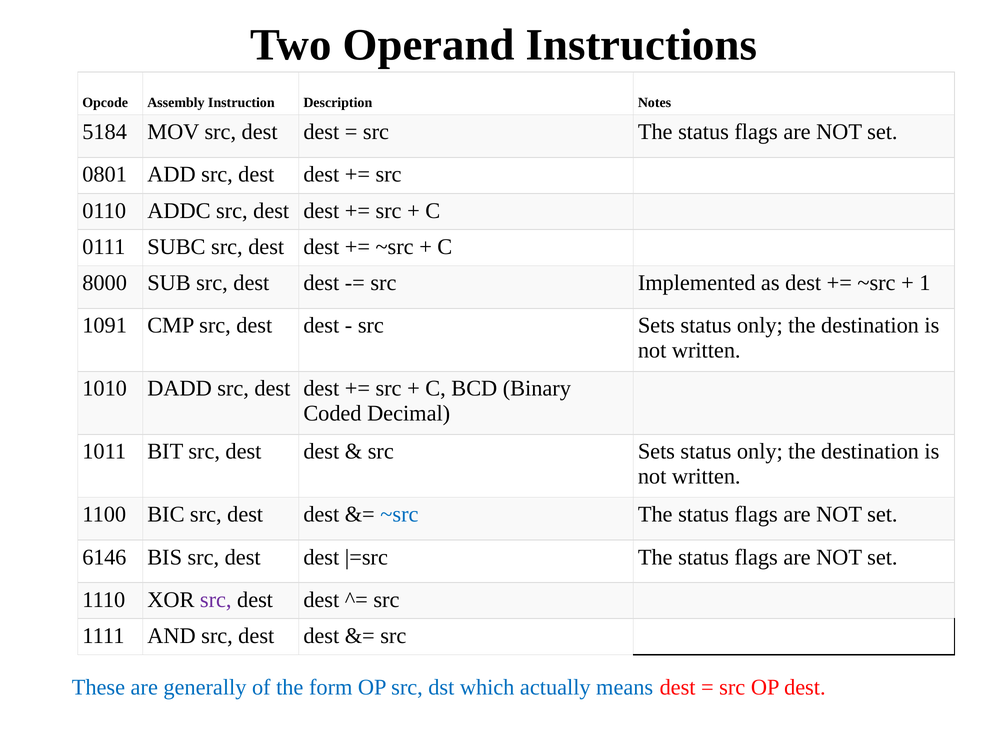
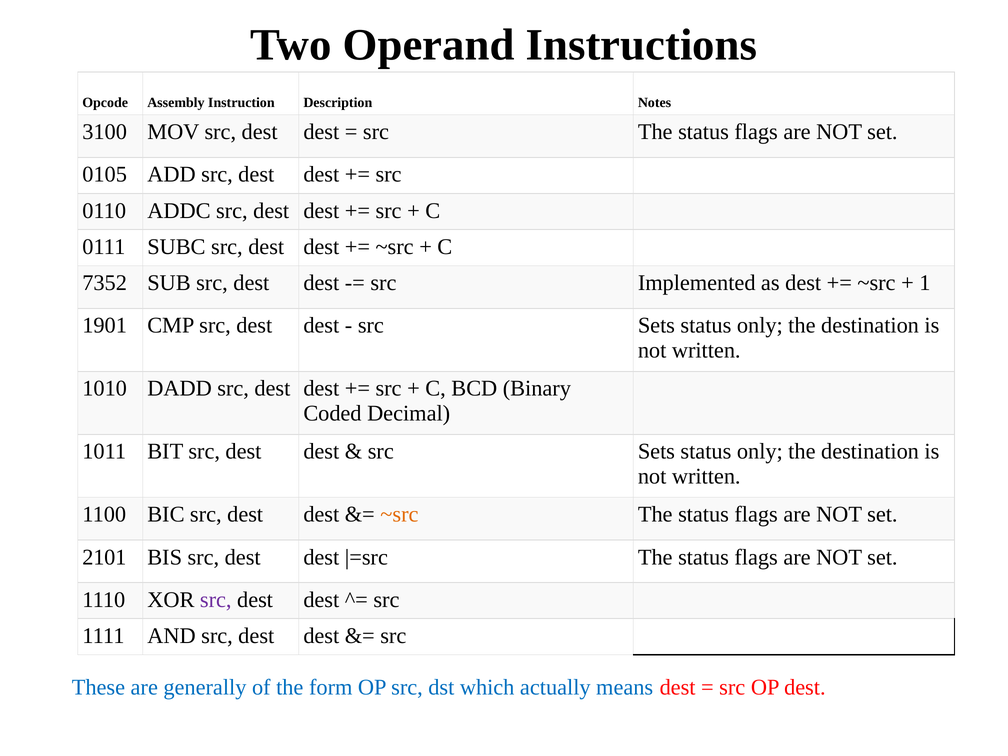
5184: 5184 -> 3100 (105, 132)
0801: 0801 -> 0105 (105, 175)
8000: 8000 -> 7352 (105, 283)
1091: 1091 -> 1901 (105, 326)
~src colour: blue -> orange (399, 515)
6146: 6146 -> 2101 (104, 557)
